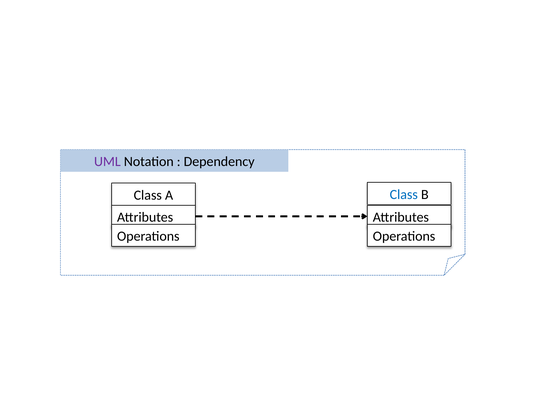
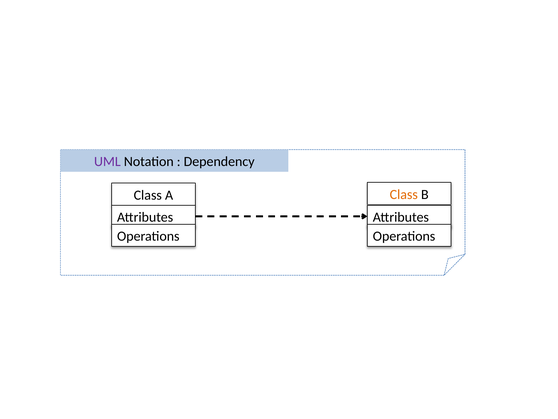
Class colour: blue -> orange (404, 194)
